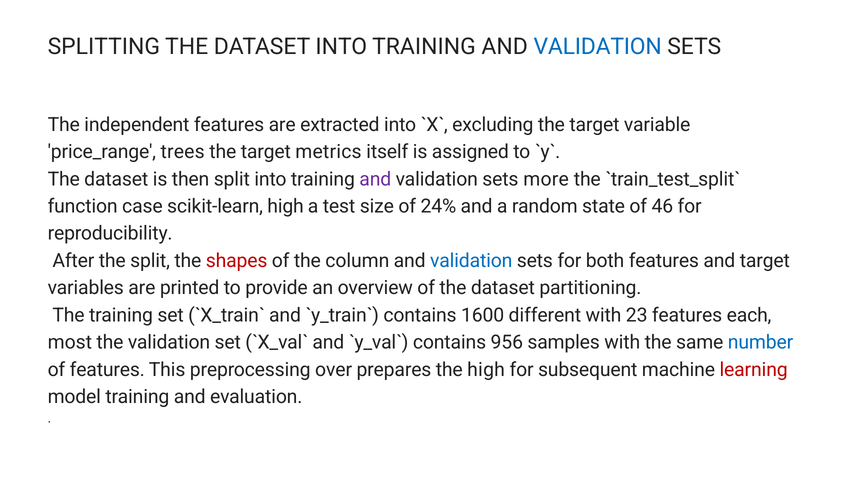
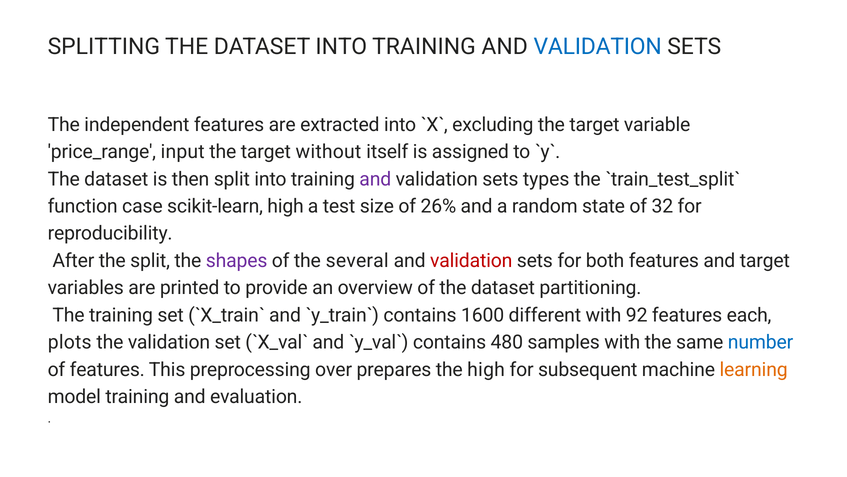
trees: trees -> input (183, 152)
metrics: metrics -> without (328, 152)
more: more -> types (546, 179)
24%: 24% -> 26% (438, 206)
46: 46 -> 32 (662, 206)
shapes colour: red -> purple (237, 260)
column: column -> several (357, 260)
validation colour: blue -> red (471, 260)
23: 23 -> 92 (637, 315)
most: most -> plots (70, 342)
956: 956 -> 480 (507, 342)
learning colour: red -> orange (754, 369)
